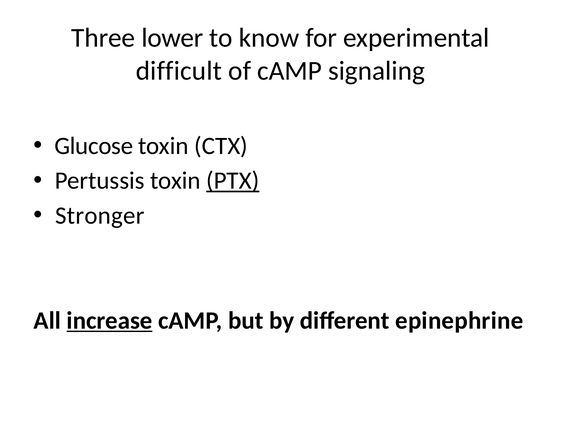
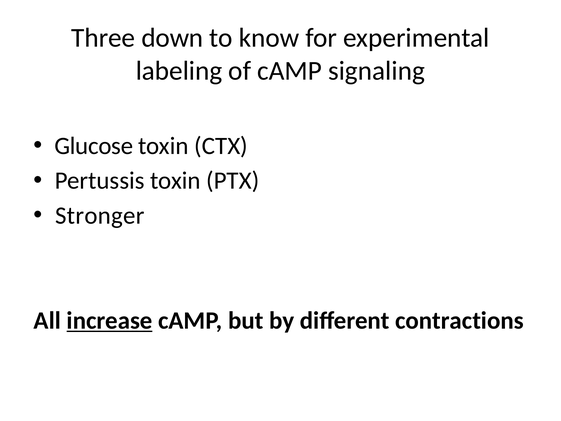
lower: lower -> down (172, 38)
difficult: difficult -> labeling (179, 71)
PTX underline: present -> none (233, 181)
epinephrine: epinephrine -> contractions (459, 320)
